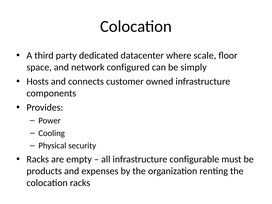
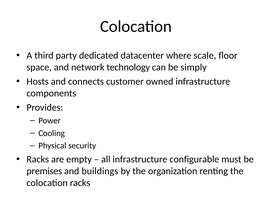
configured: configured -> technology (128, 67)
products: products -> premises (44, 171)
expenses: expenses -> buildings (100, 171)
